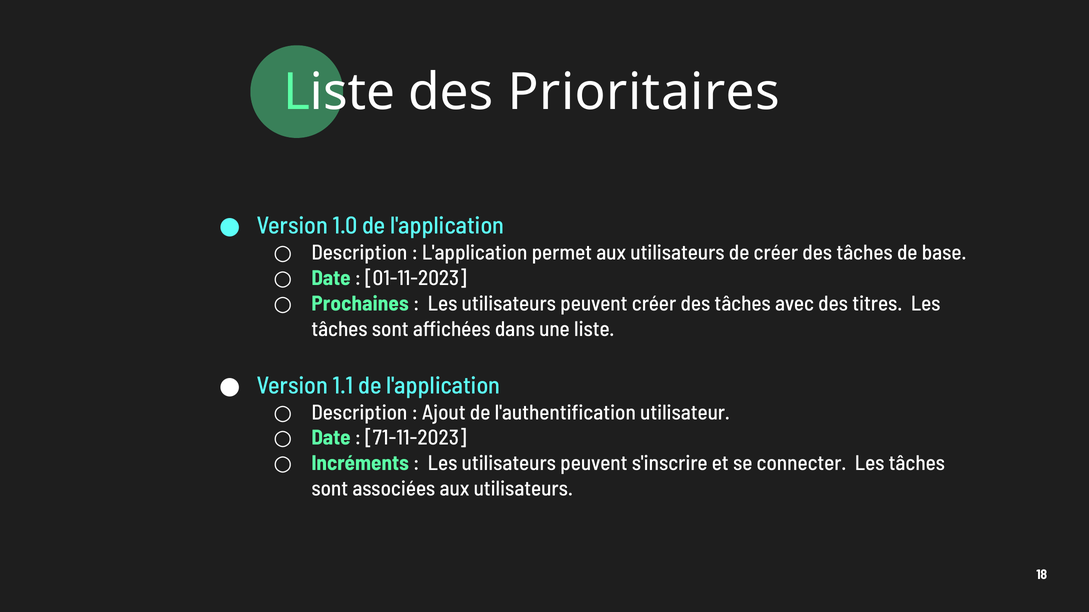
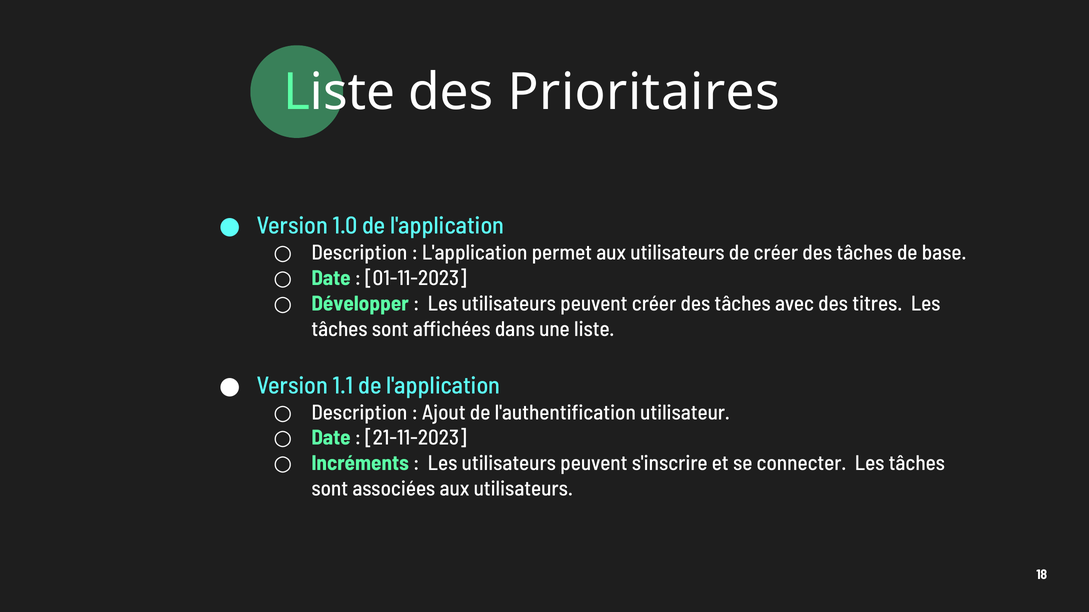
Prochaines: Prochaines -> Développer (360, 304)
71-11-2023: 71-11-2023 -> 21-11-2023 (416, 438)
